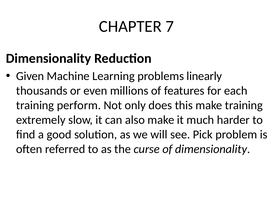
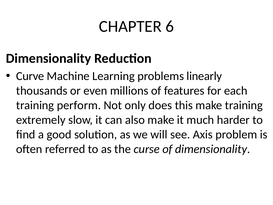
7: 7 -> 6 (170, 26)
Given: Given -> Curve (30, 76)
Pick: Pick -> Axis (203, 134)
